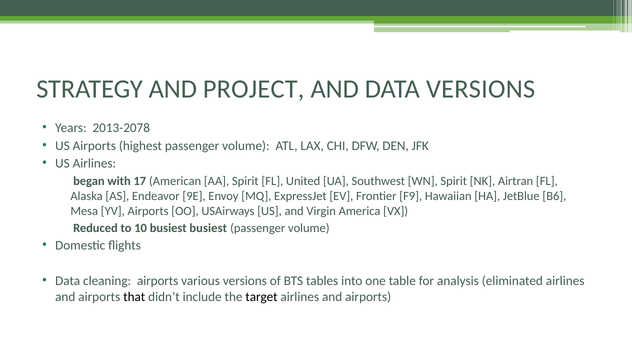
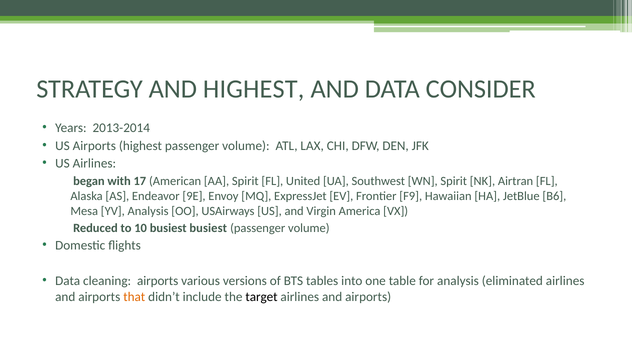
AND PROJECT: PROJECT -> HIGHEST (254, 89)
DATA VERSIONS: VERSIONS -> CONSIDER (481, 89)
2013-2078: 2013-2078 -> 2013-2014 (121, 128)
YV Airports: Airports -> Analysis (148, 211)
that colour: black -> orange (134, 296)
